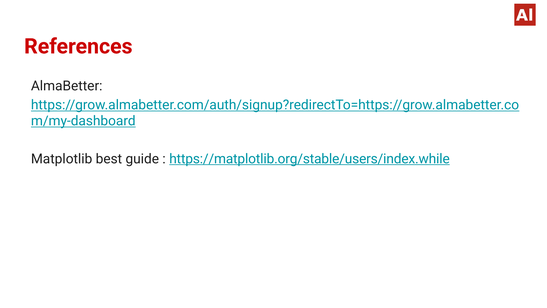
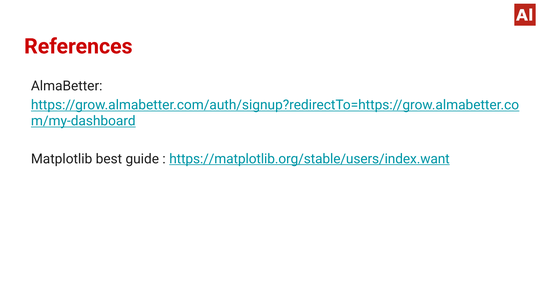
https://matplotlib.org/stable/users/index.while: https://matplotlib.org/stable/users/index.while -> https://matplotlib.org/stable/users/index.want (309, 159)
